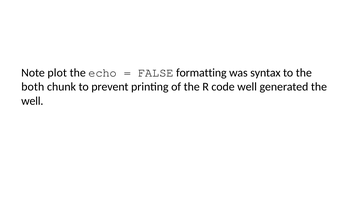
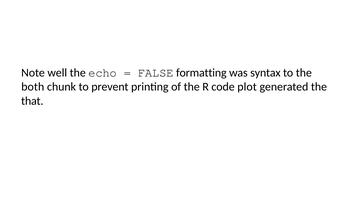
plot: plot -> well (57, 73)
code well: well -> plot (247, 87)
well: well -> that (32, 101)
